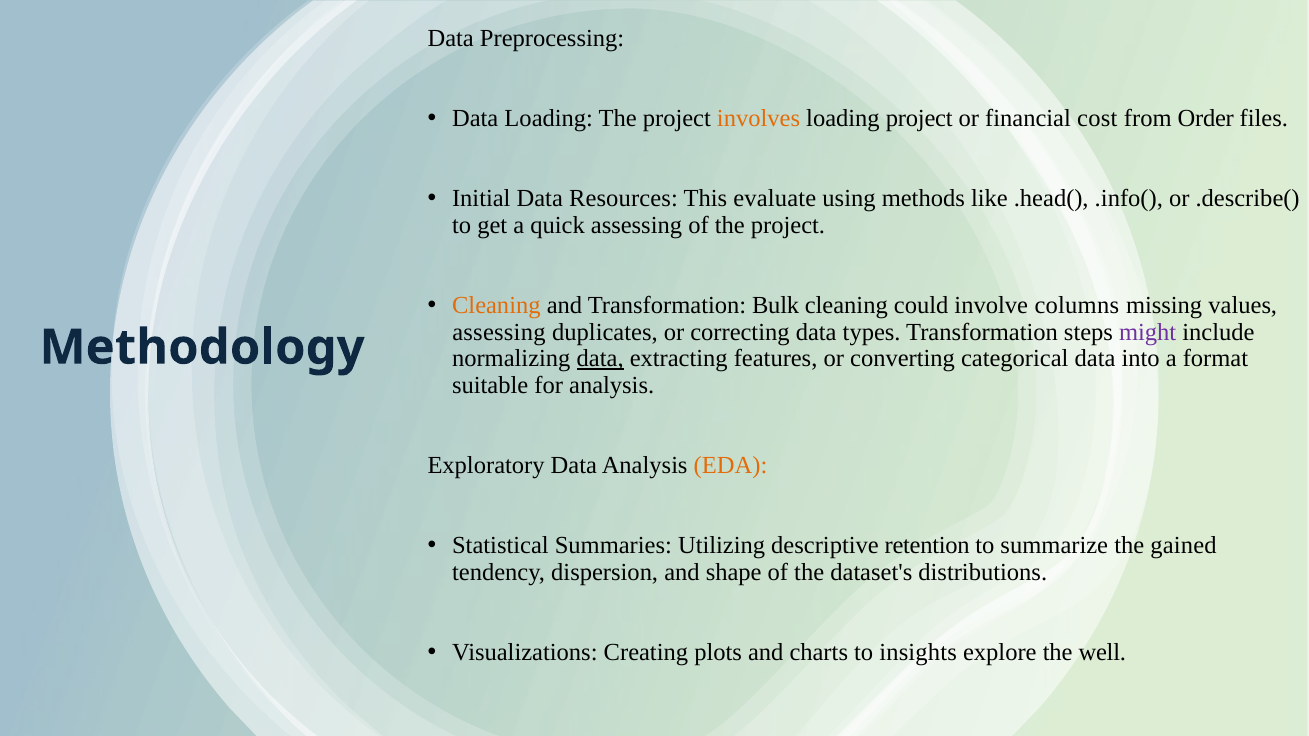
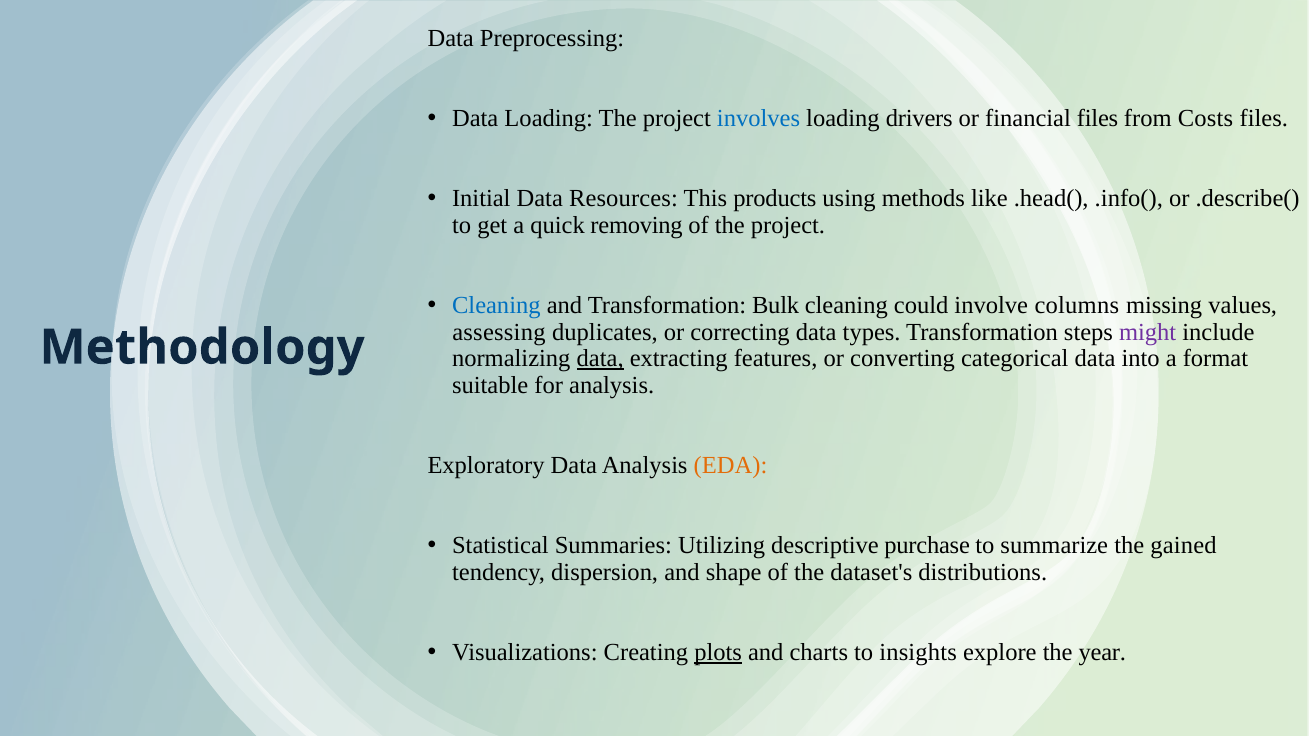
involves colour: orange -> blue (759, 119)
loading project: project -> drivers (919, 119)
financial cost: cost -> files (1098, 119)
Order: Order -> Costs (1206, 119)
evaluate: evaluate -> products (775, 199)
quick assessing: assessing -> removing (637, 225)
Cleaning colour: orange -> blue (496, 306)
retention: retention -> purchase (927, 546)
plots underline: none -> present (718, 653)
well: well -> year (1102, 653)
